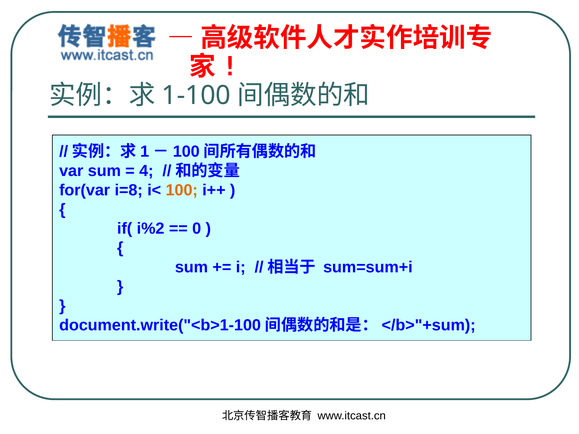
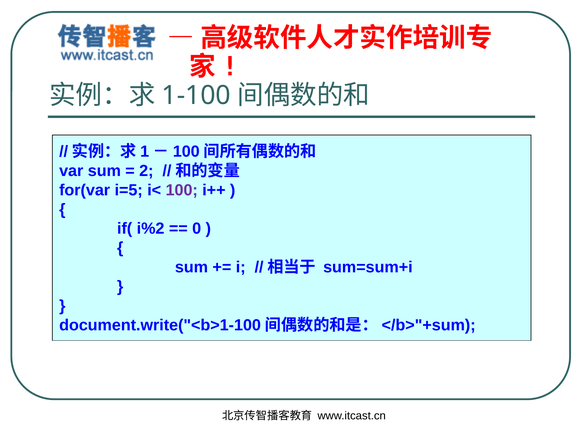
4: 4 -> 2 (146, 171)
i=8: i=8 -> i=5 (129, 190)
100 colour: orange -> purple (182, 190)
